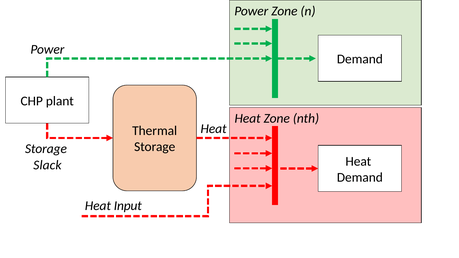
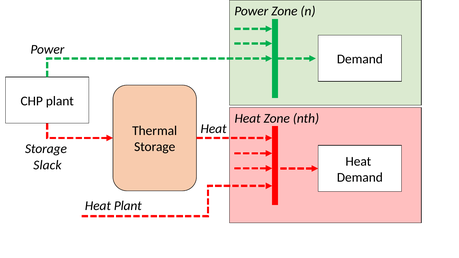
Heat Input: Input -> Plant (128, 206)
